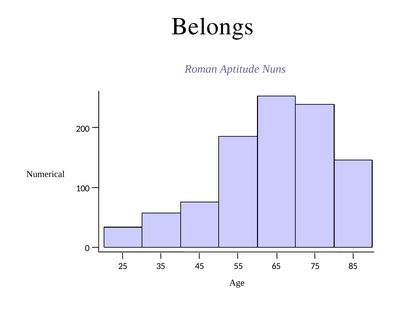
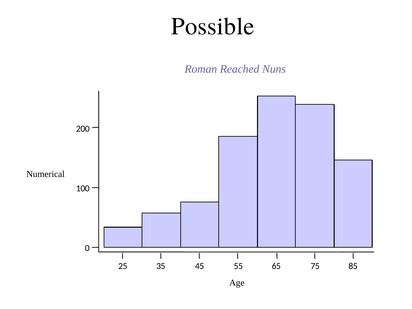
Belongs: Belongs -> Possible (213, 26)
Aptitude: Aptitude -> Reached (240, 69)
